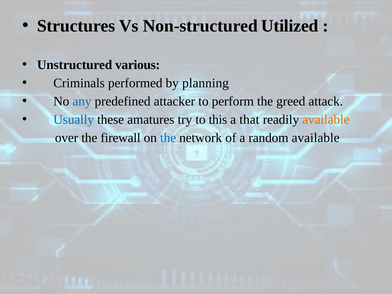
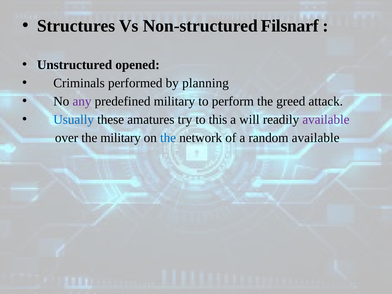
Utilized: Utilized -> Filsnarf (290, 26)
various: various -> opened (138, 65)
any colour: blue -> purple (82, 101)
predefined attacker: attacker -> military (174, 101)
that: that -> will (249, 120)
available colour: orange -> purple (326, 120)
the firewall: firewall -> military (121, 138)
